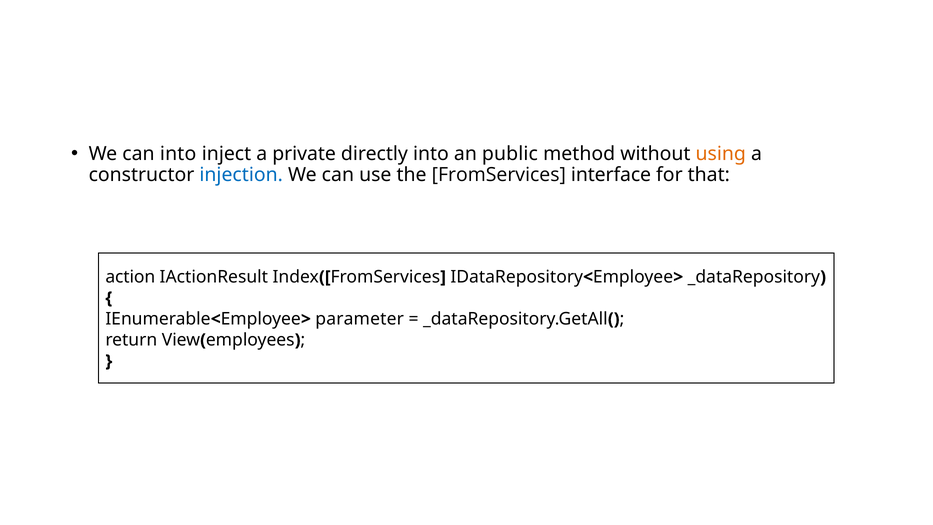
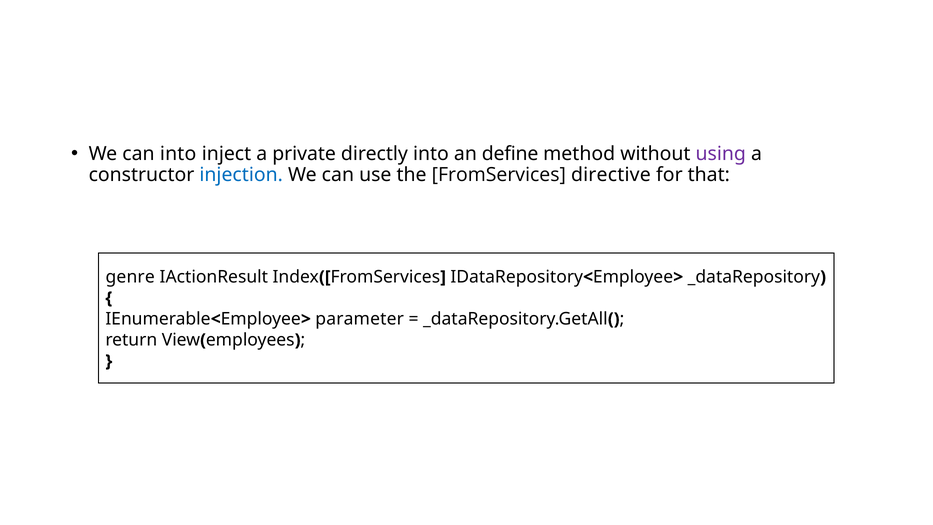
public: public -> define (510, 154)
using colour: orange -> purple (721, 154)
interface: interface -> directive (611, 175)
action: action -> genre (130, 277)
